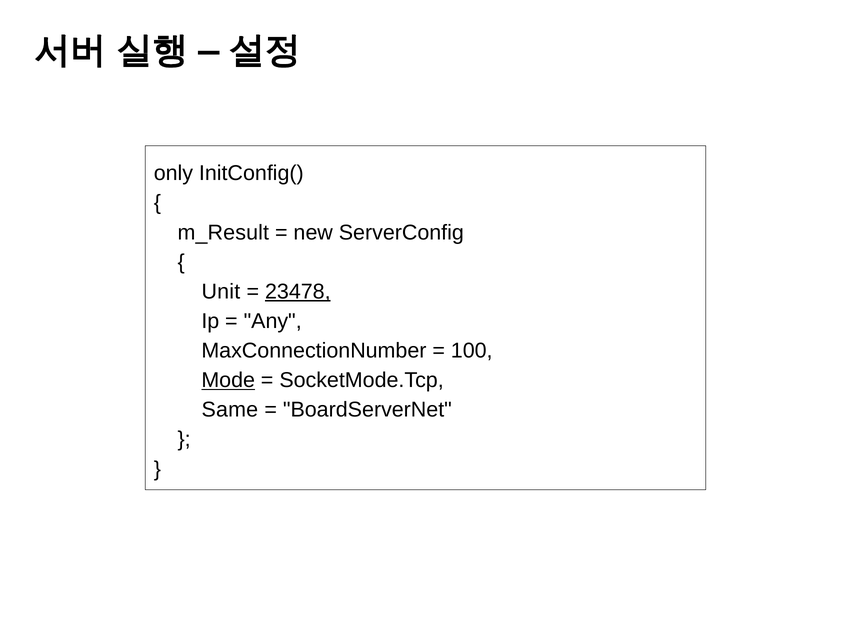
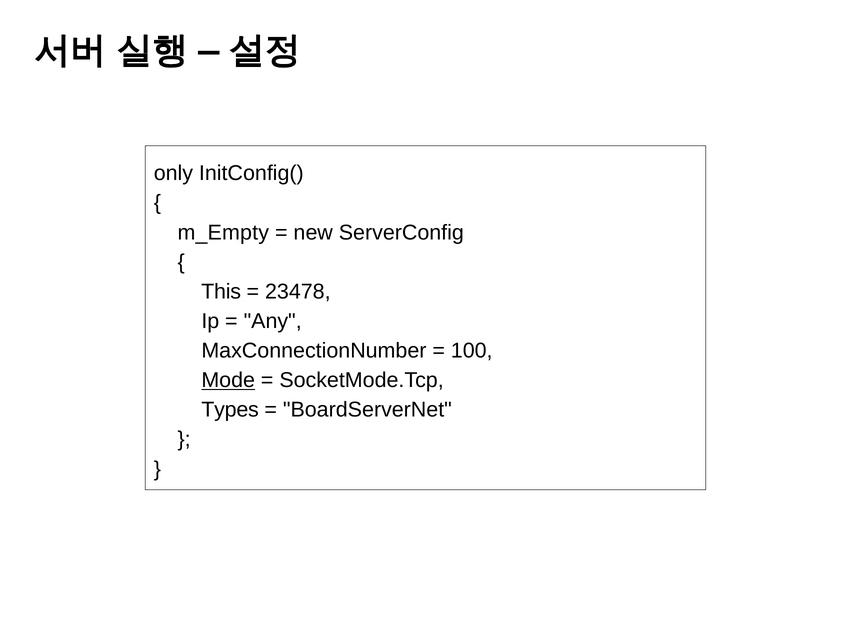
m_Result: m_Result -> m_Empty (223, 233)
Unit: Unit -> This (221, 292)
23478 underline: present -> none (298, 292)
Same: Same -> Types (230, 410)
